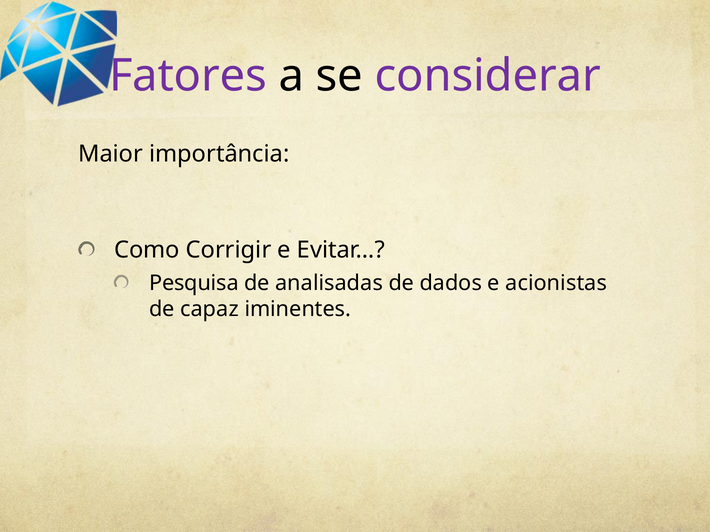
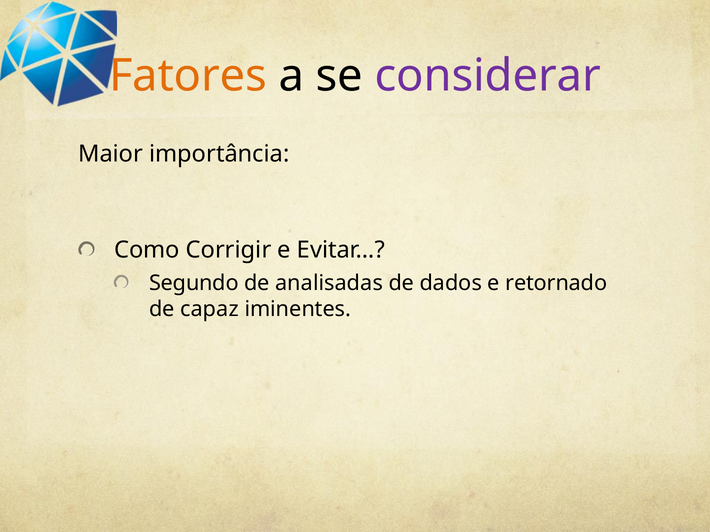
Fatores colour: purple -> orange (188, 76)
Pesquisa: Pesquisa -> Segundo (194, 283)
acionistas: acionistas -> retornado (556, 283)
